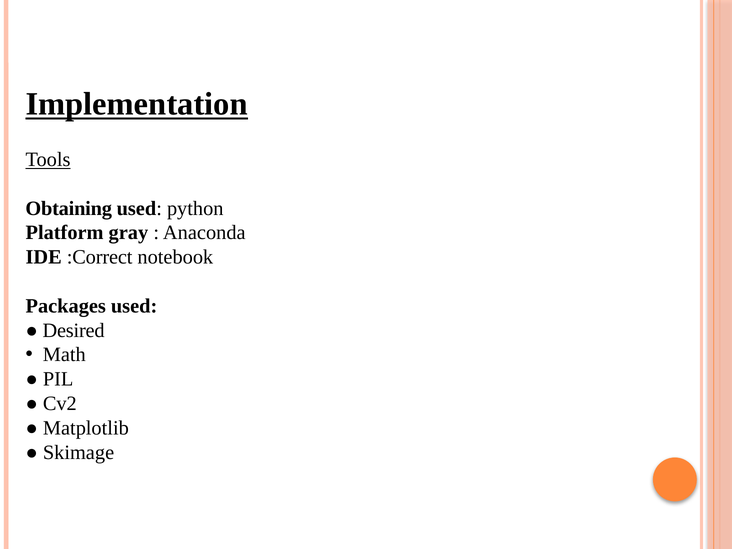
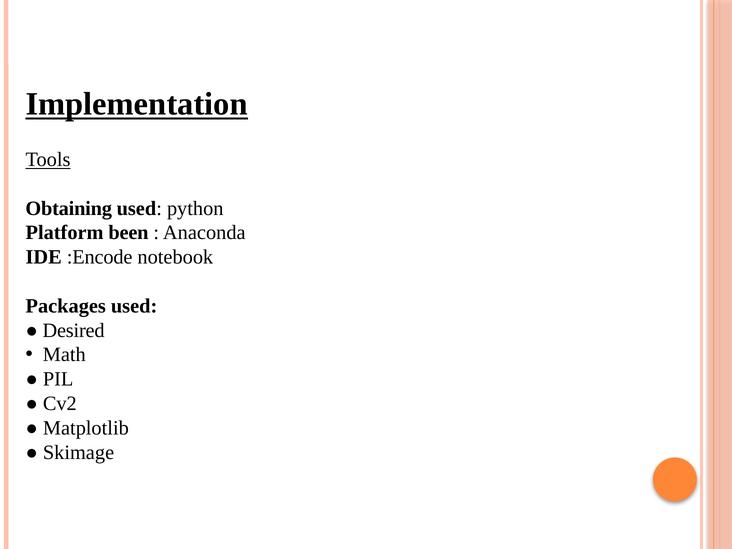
gray: gray -> been (129, 233)
:Correct: :Correct -> :Encode (100, 257)
